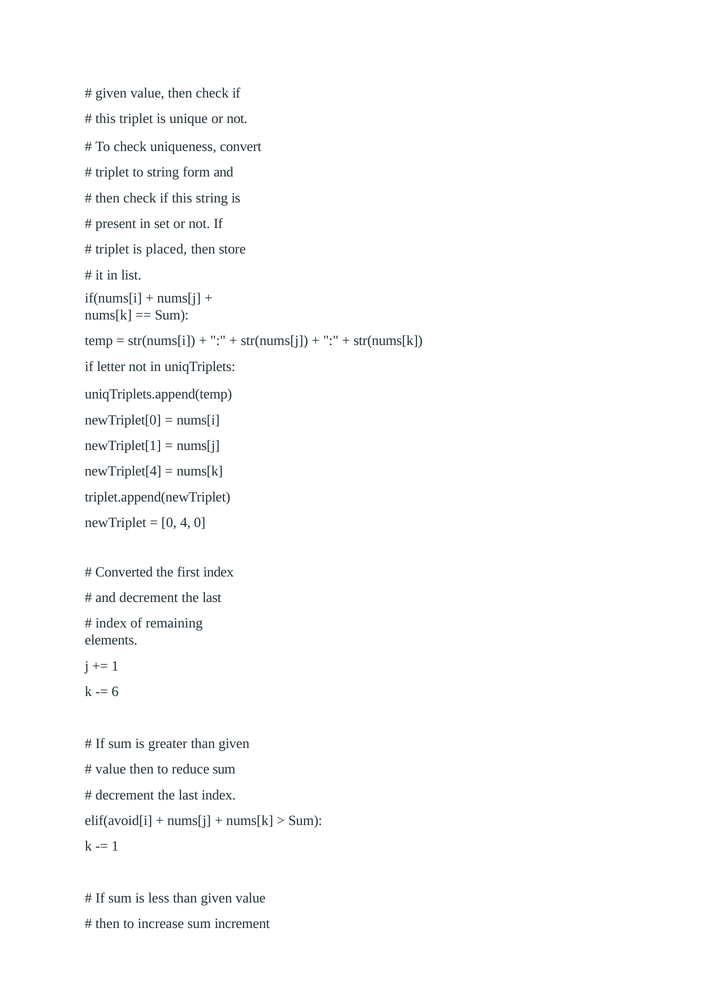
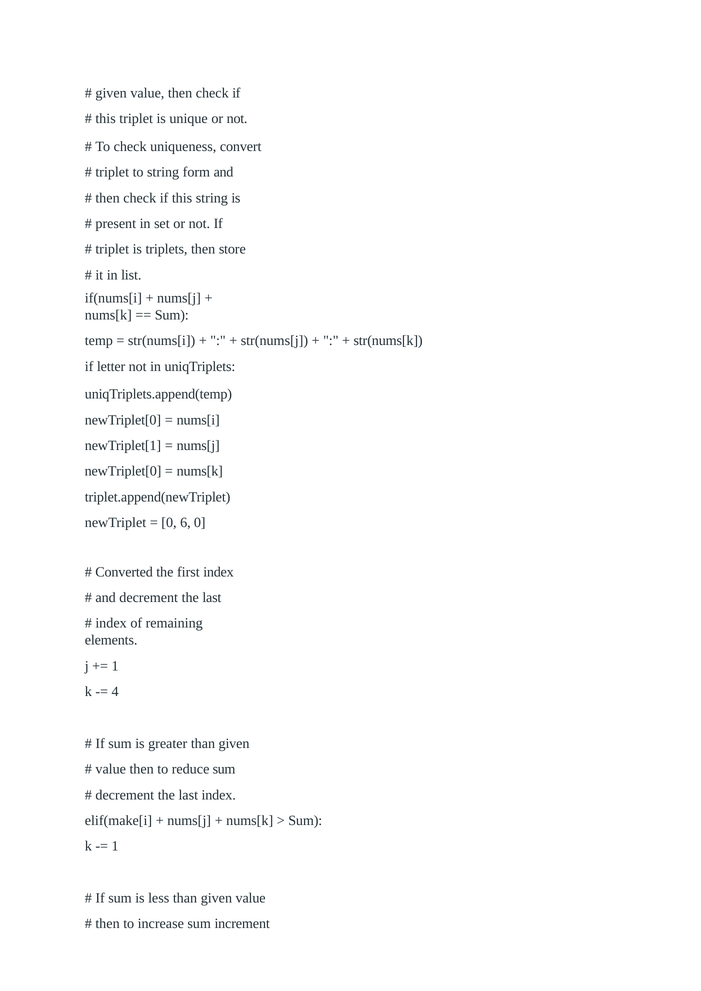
placed: placed -> triplets (167, 249)
newTriplet[4: newTriplet[4 -> newTriplet[0 (123, 472)
4: 4 -> 6 (185, 523)
6: 6 -> 4 (115, 692)
elif(avoid[i: elif(avoid[i -> elif(make[i (119, 821)
